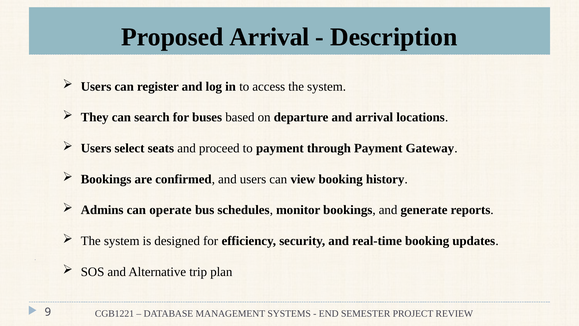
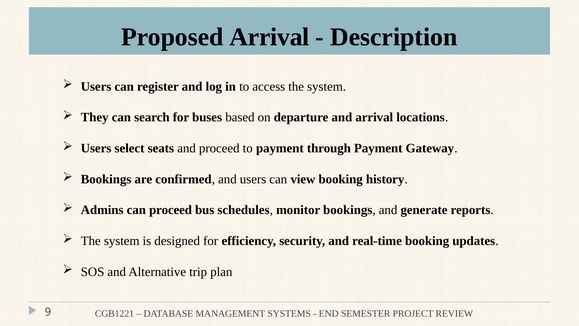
can operate: operate -> proceed (171, 210)
